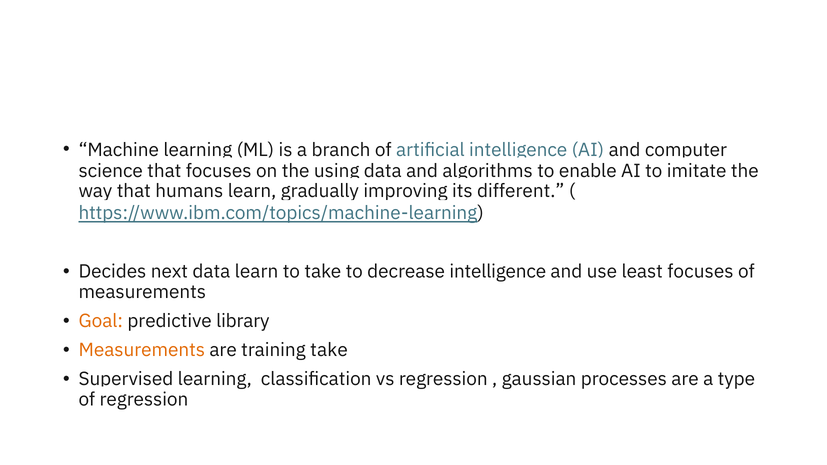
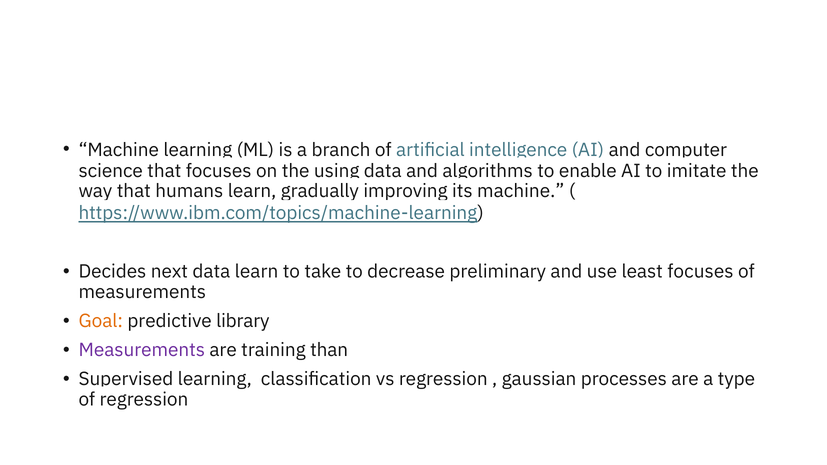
different: different -> machine (521, 191)
decrease intelligence: intelligence -> preliminary (498, 272)
Measurements colour: orange -> purple (142, 350)
training take: take -> than (329, 350)
